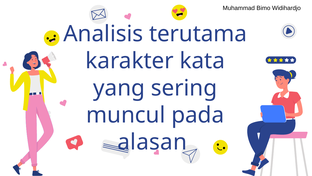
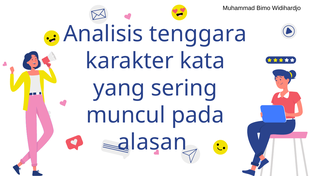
terutama: terutama -> tenggara (198, 34)
